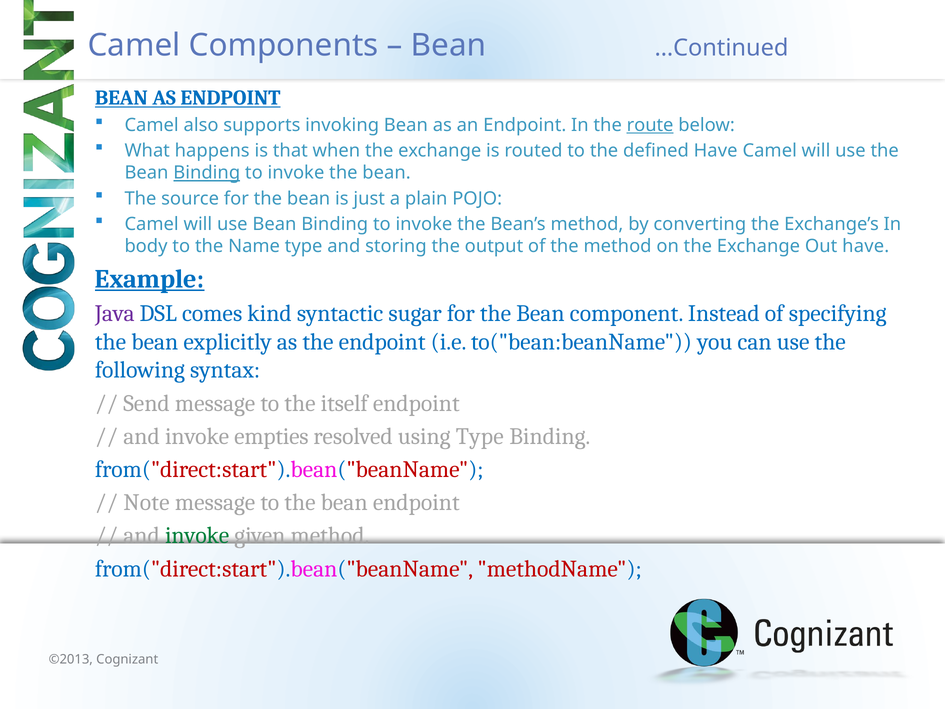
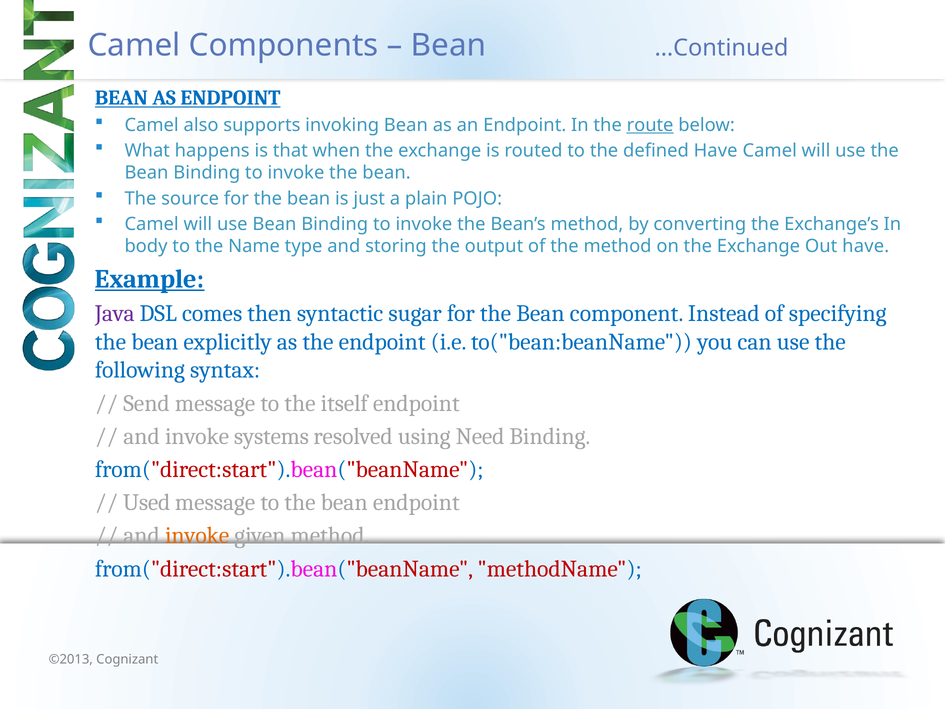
Binding underline: present -> none (207, 173)
kind: kind -> then (270, 313)
empties: empties -> systems (271, 436)
using Type: Type -> Need (480, 436)
Note: Note -> Used (147, 502)
invoke colour: green -> orange (197, 535)
